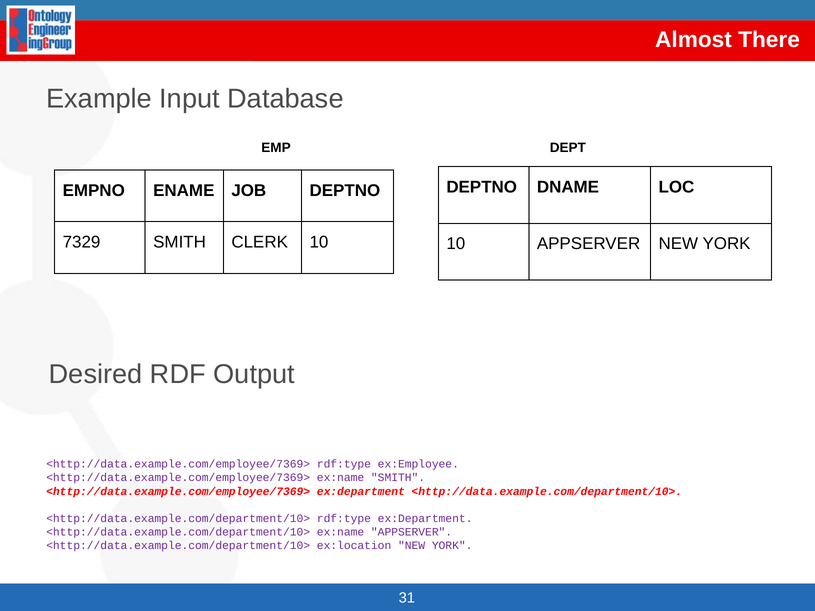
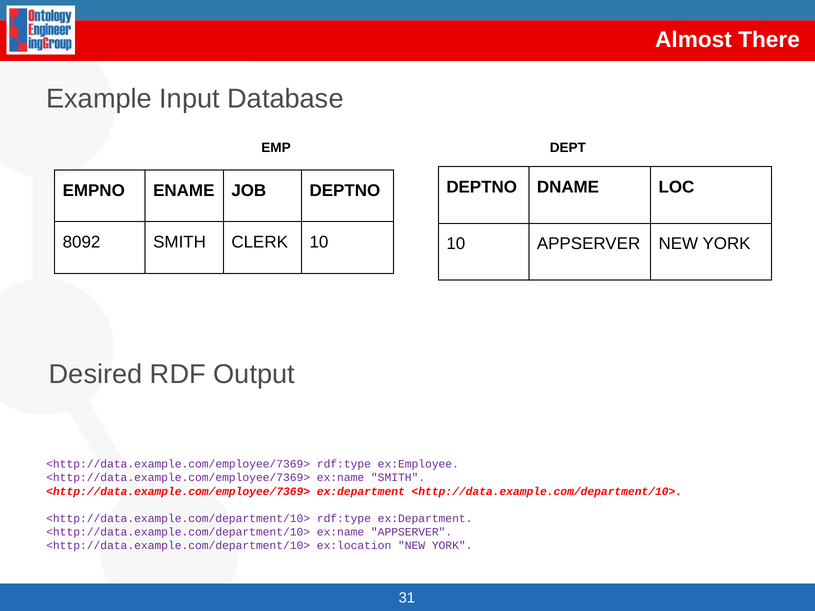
7329: 7329 -> 8092 (82, 242)
